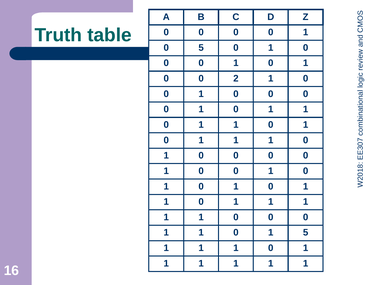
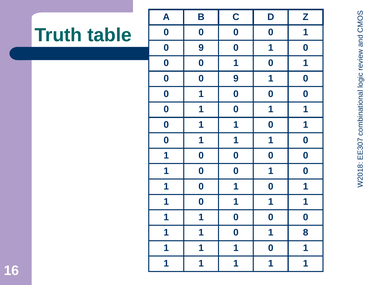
5: 5 -> 9 (201, 48)
0 0 2: 2 -> 9 (236, 79)
1 0 1 5: 5 -> 8 (306, 233)
